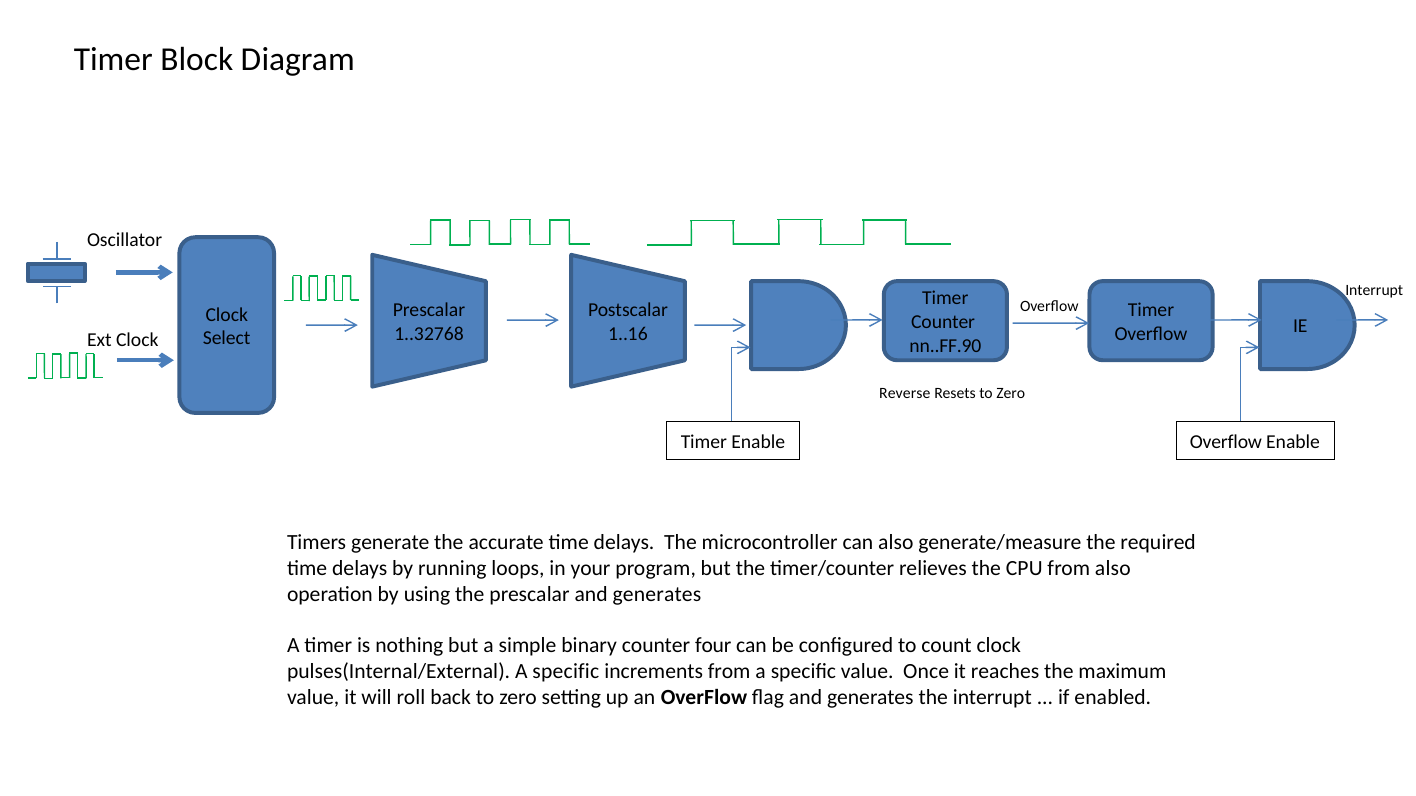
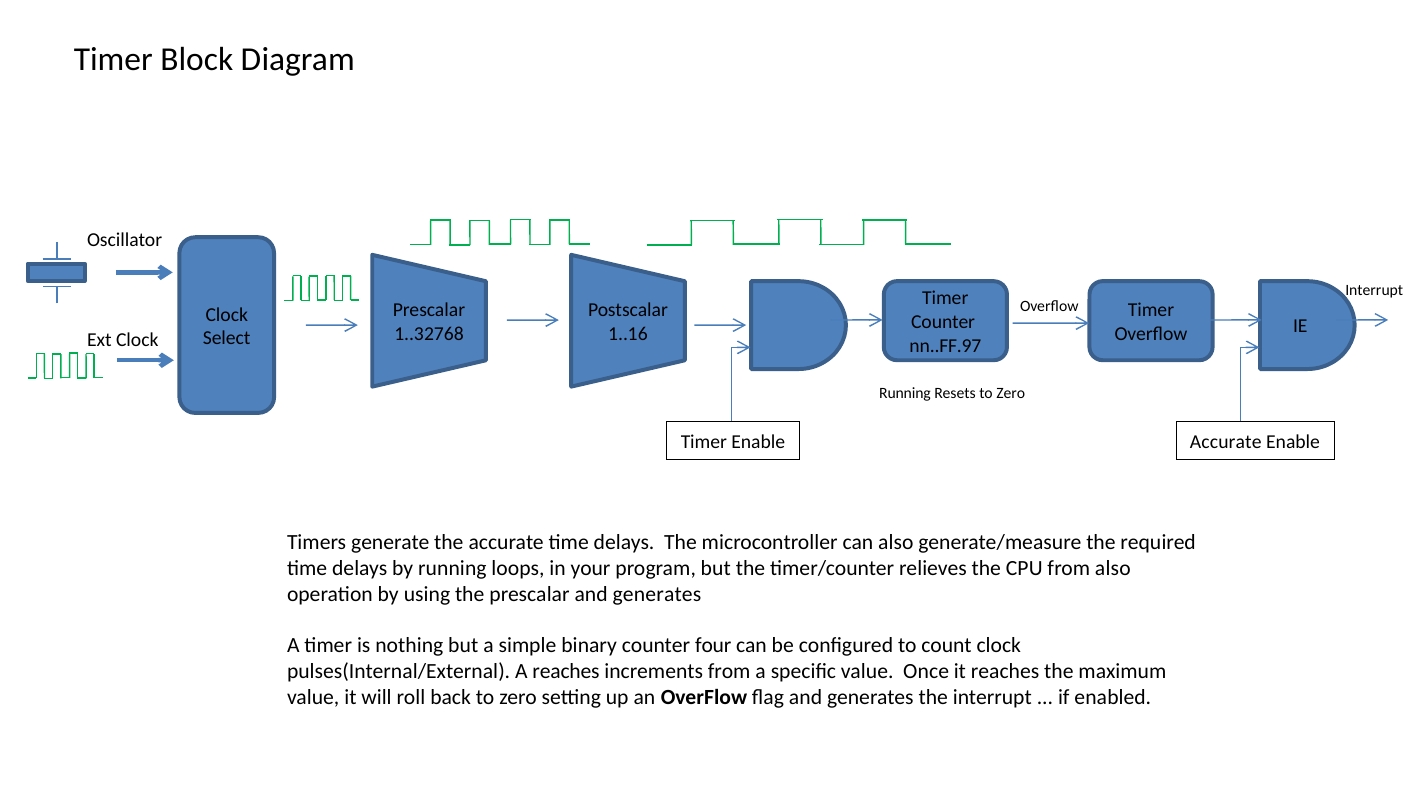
nn..FF.90: nn..FF.90 -> nn..FF.97 (945, 346)
Reverse: Reverse -> Running (905, 393)
Enable Overflow: Overflow -> Accurate (1226, 442)
pulses(Internal/External A specific: specific -> reaches (566, 672)
